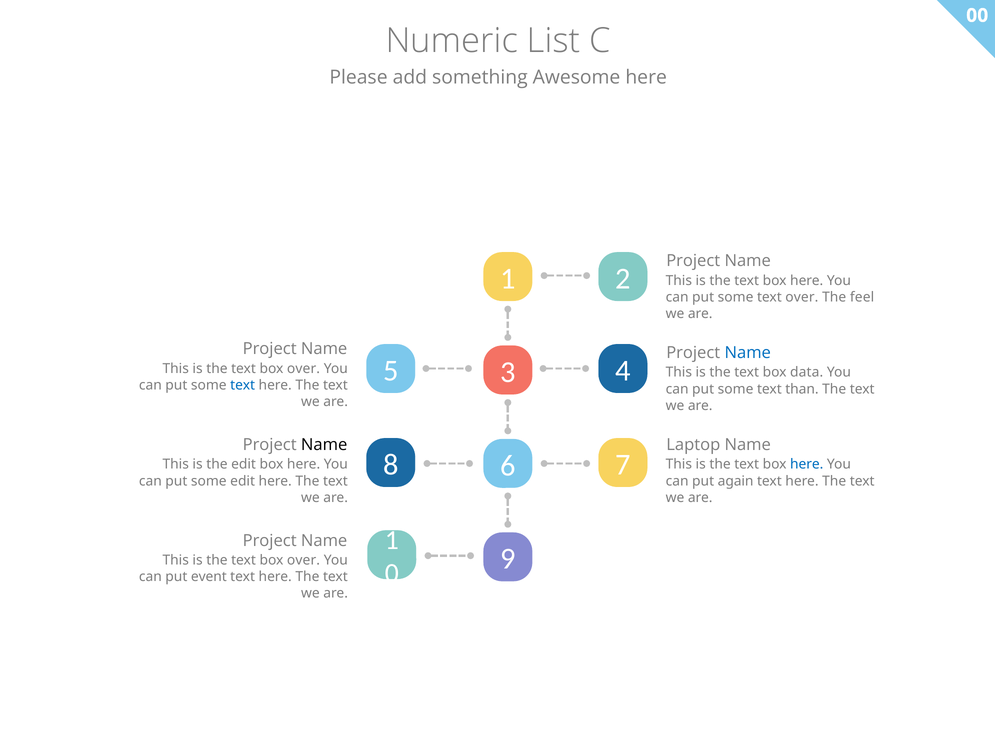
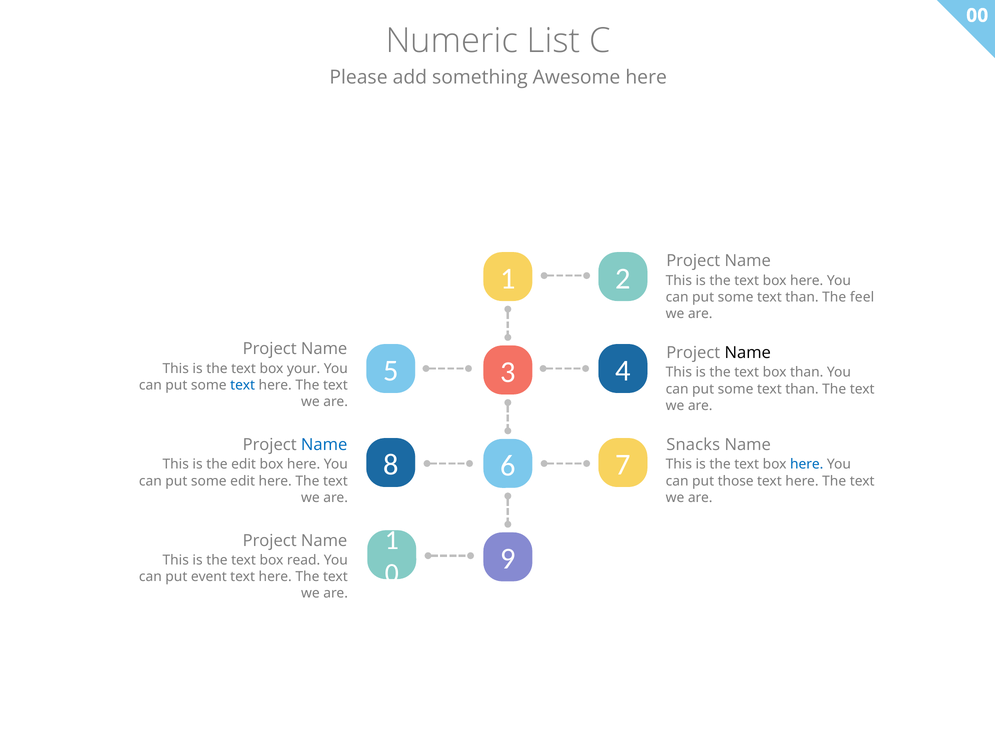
over: over -> than (802, 297)
Name colour: blue -> black (748, 353)
over: over -> your (304, 369)
box data: data -> than (807, 373)
Name colour: black -> blue (324, 445)
Laptop: Laptop -> Snacks (693, 445)
again: again -> those (736, 481)
over: over -> read (304, 560)
